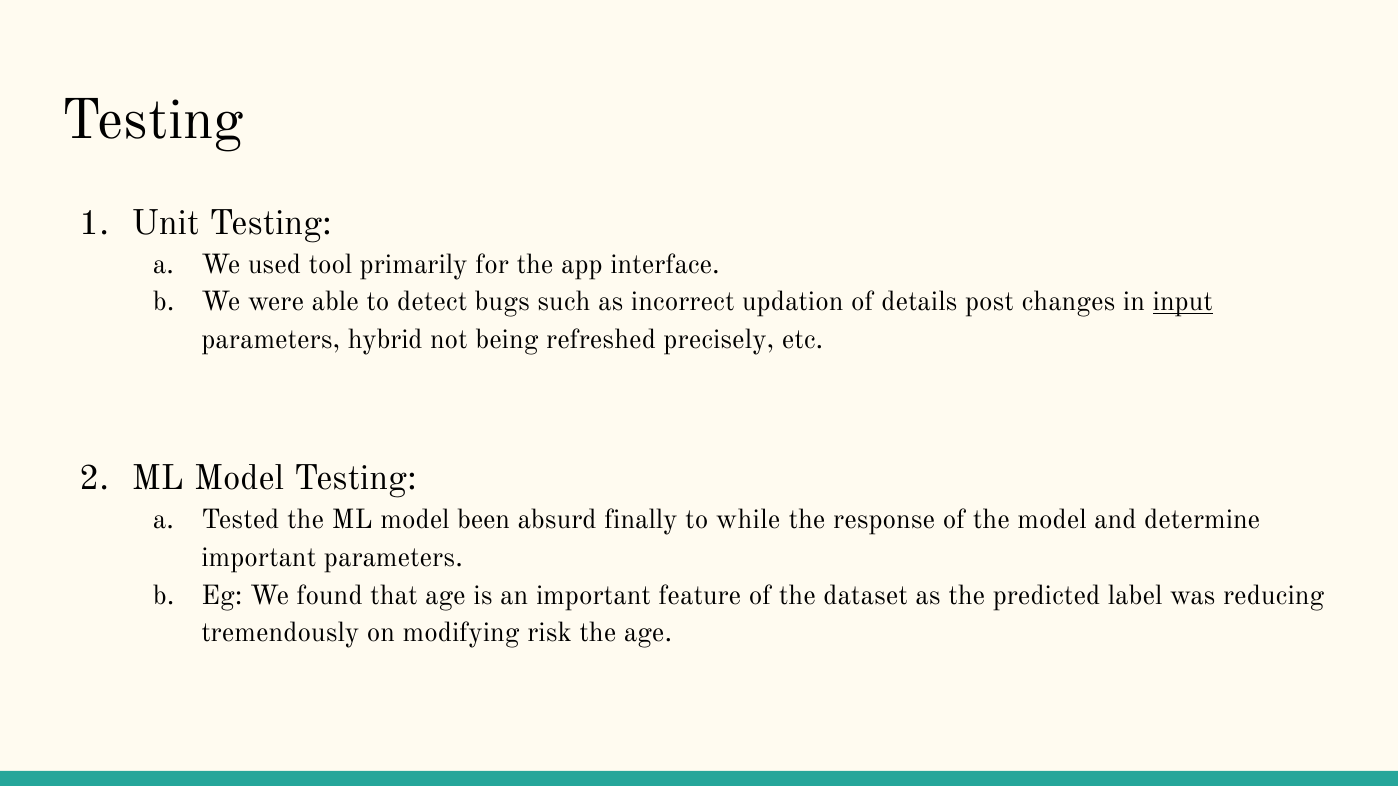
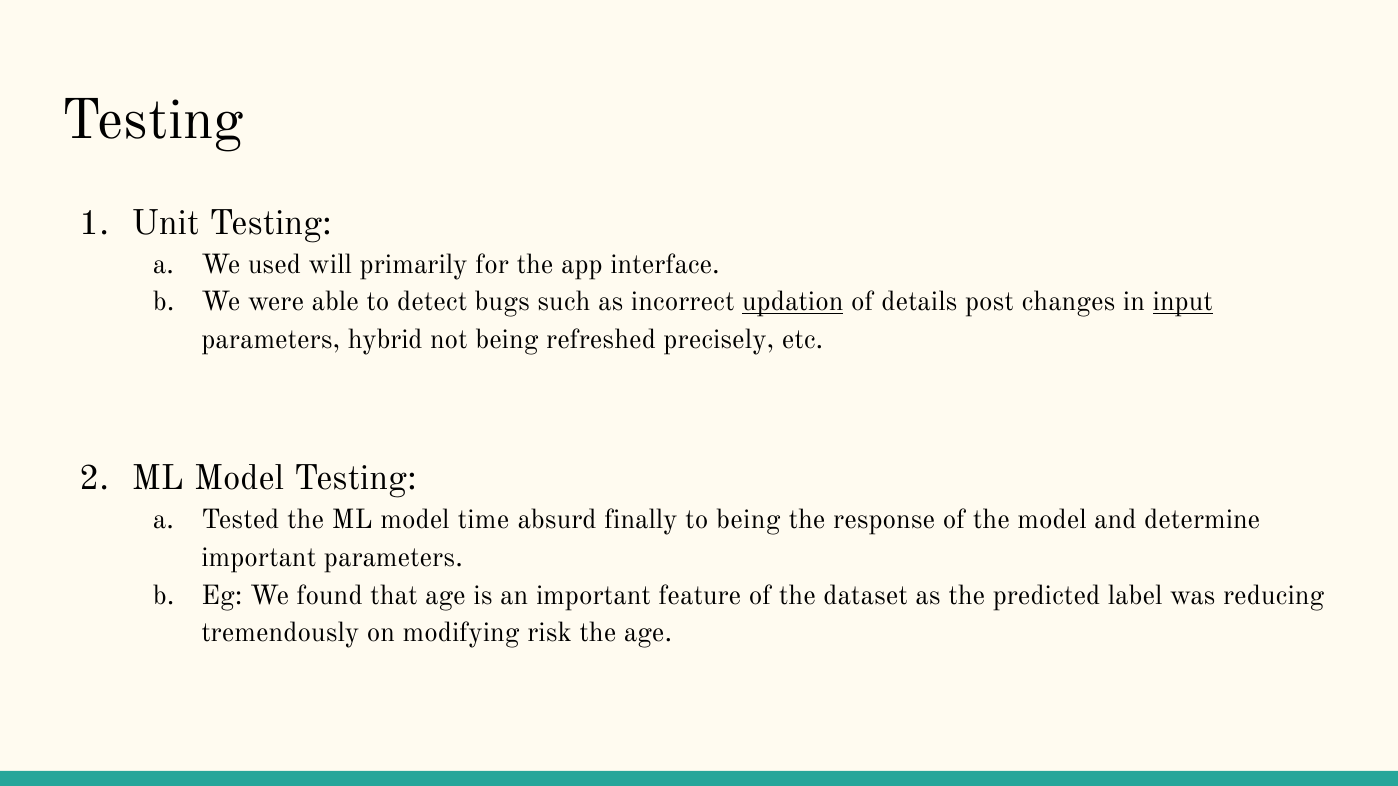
tool: tool -> will (330, 264)
updation underline: none -> present (793, 302)
been: been -> time (483, 520)
to while: while -> being (748, 520)
